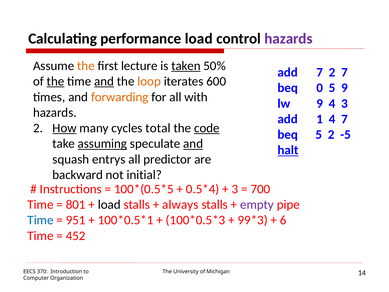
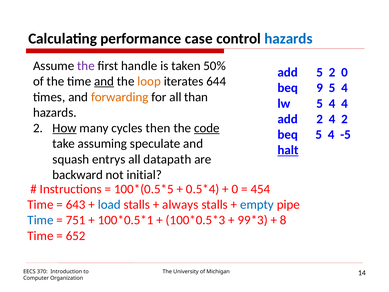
performance load: load -> case (199, 39)
hazards colour: purple -> blue (288, 39)
the colour: orange -> purple (86, 66)
lecture: lecture -> handle (139, 66)
taken underline: present -> none (186, 66)
add 7: 7 -> 5 (320, 72)
2 7: 7 -> 0 (344, 72)
the underline: present -> none (55, 81)
600: 600 -> 644 (216, 81)
0: 0 -> 9 (320, 88)
9: 9 -> 4 (344, 88)
with: with -> than (196, 97)
lw 9: 9 -> 5 (320, 103)
4 3: 3 -> 4 (344, 103)
add 1: 1 -> 2 (320, 119)
4 7: 7 -> 2 (344, 119)
total: total -> then (158, 128)
beq 5 2: 2 -> 4 (331, 135)
assuming underline: present -> none (102, 144)
and underline: present -> none (193, 144)
predictor: predictor -> datapath (167, 159)
3: 3 -> 0 (235, 189)
700: 700 -> 454 (260, 189)
801: 801 -> 643 (76, 204)
load colour: black -> blue (109, 204)
empty colour: purple -> blue (257, 204)
951: 951 -> 751 (76, 220)
6: 6 -> 8 (283, 220)
452: 452 -> 652 (76, 236)
